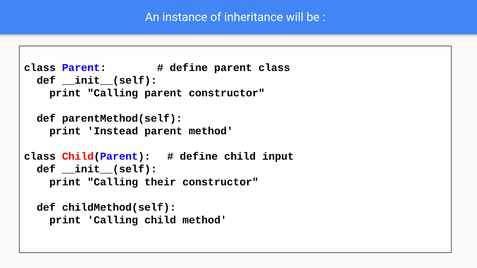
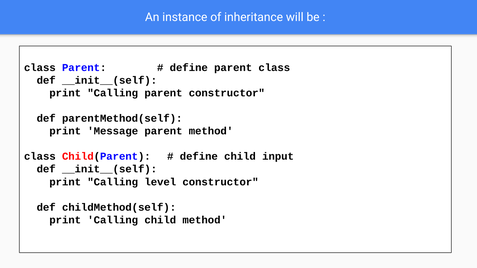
Instead: Instead -> Message (113, 131)
their: their -> level (160, 182)
